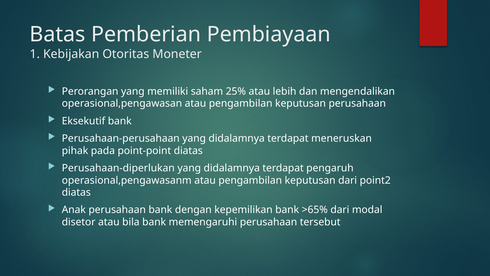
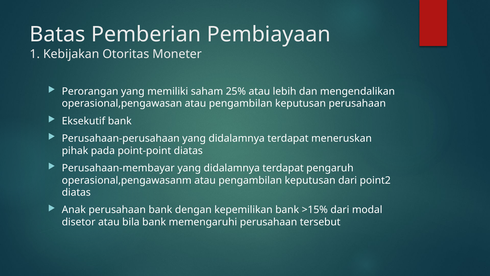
Perusahaan-diperlukan: Perusahaan-diperlukan -> Perusahaan-membayar (118, 168)
>65%: >65% -> >15% (315, 210)
